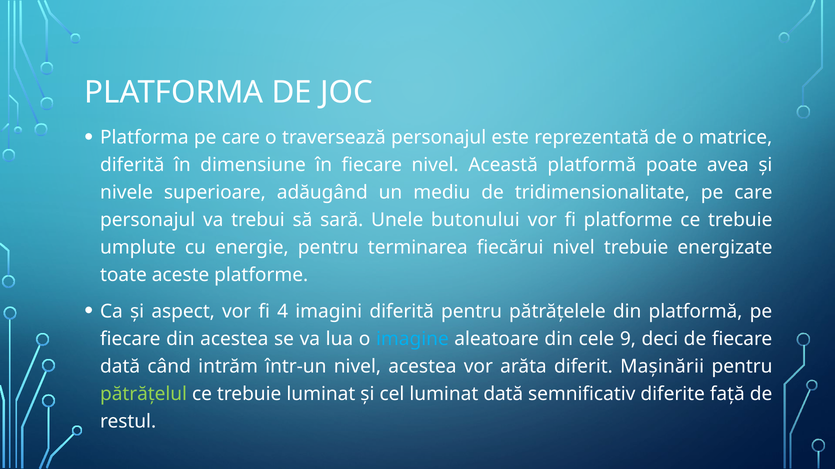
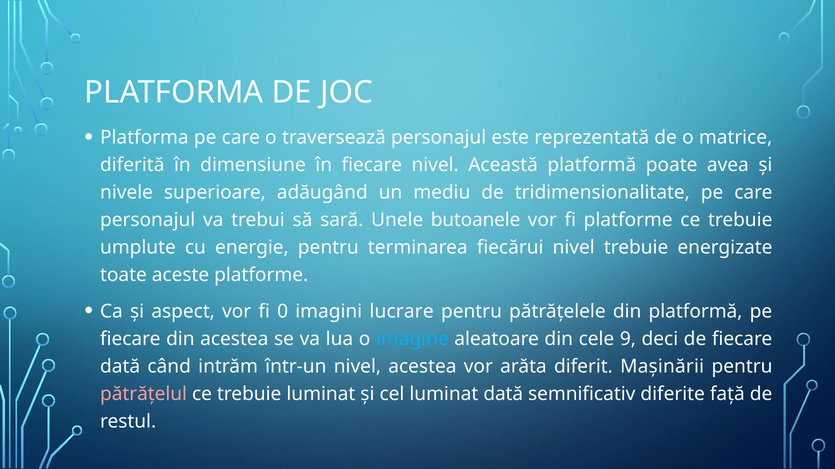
butonului: butonului -> butoanele (476, 220)
4: 4 -> 0 (283, 312)
imagini diferită: diferită -> lucrare (402, 312)
pătrățelul colour: light green -> pink (144, 394)
